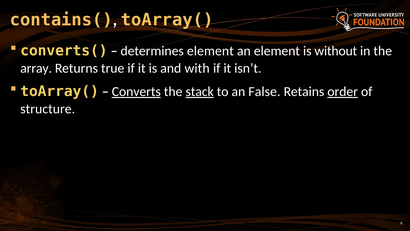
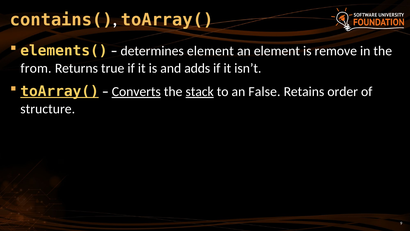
converts(: converts( -> elements( (64, 51)
without: without -> remove (336, 51)
array: array -> from (36, 68)
with: with -> adds (197, 68)
toArray( underline: none -> present (60, 91)
order underline: present -> none (343, 91)
